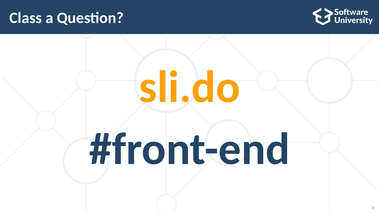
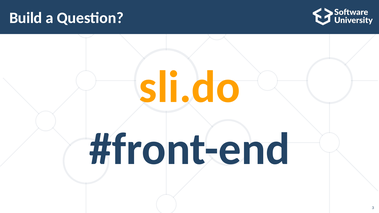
Class: Class -> Build (26, 18)
